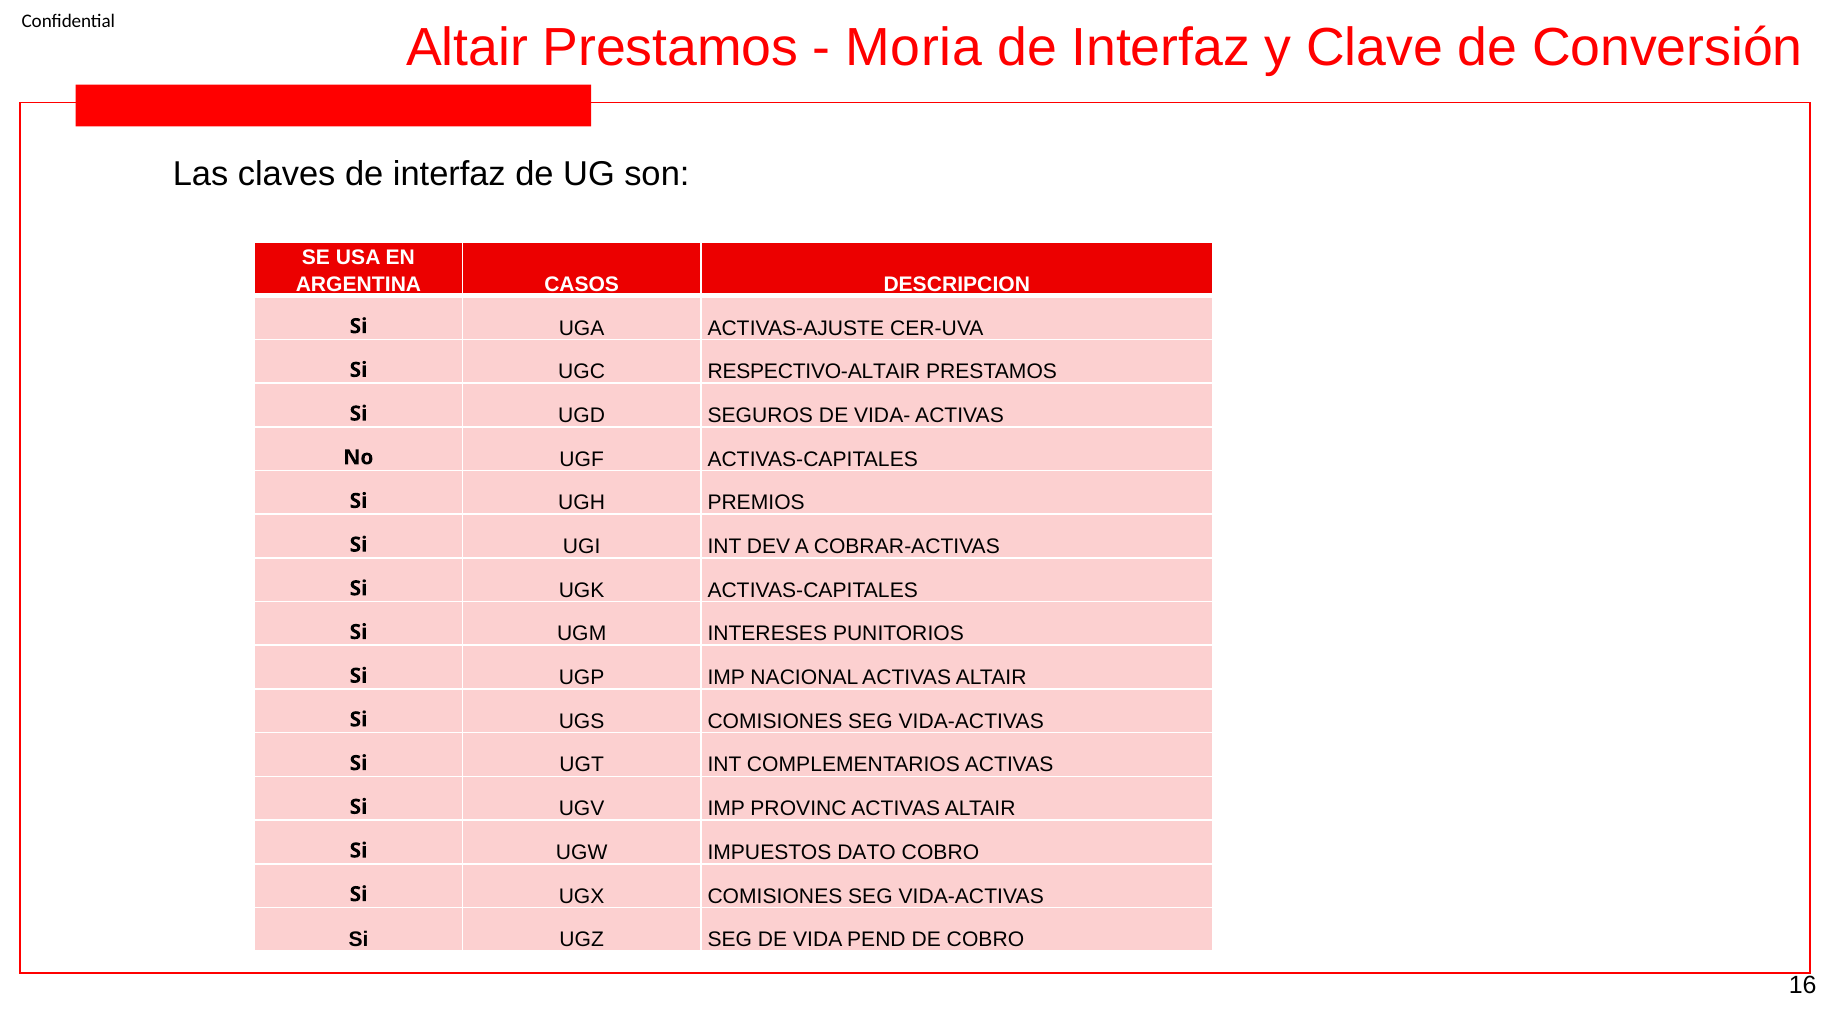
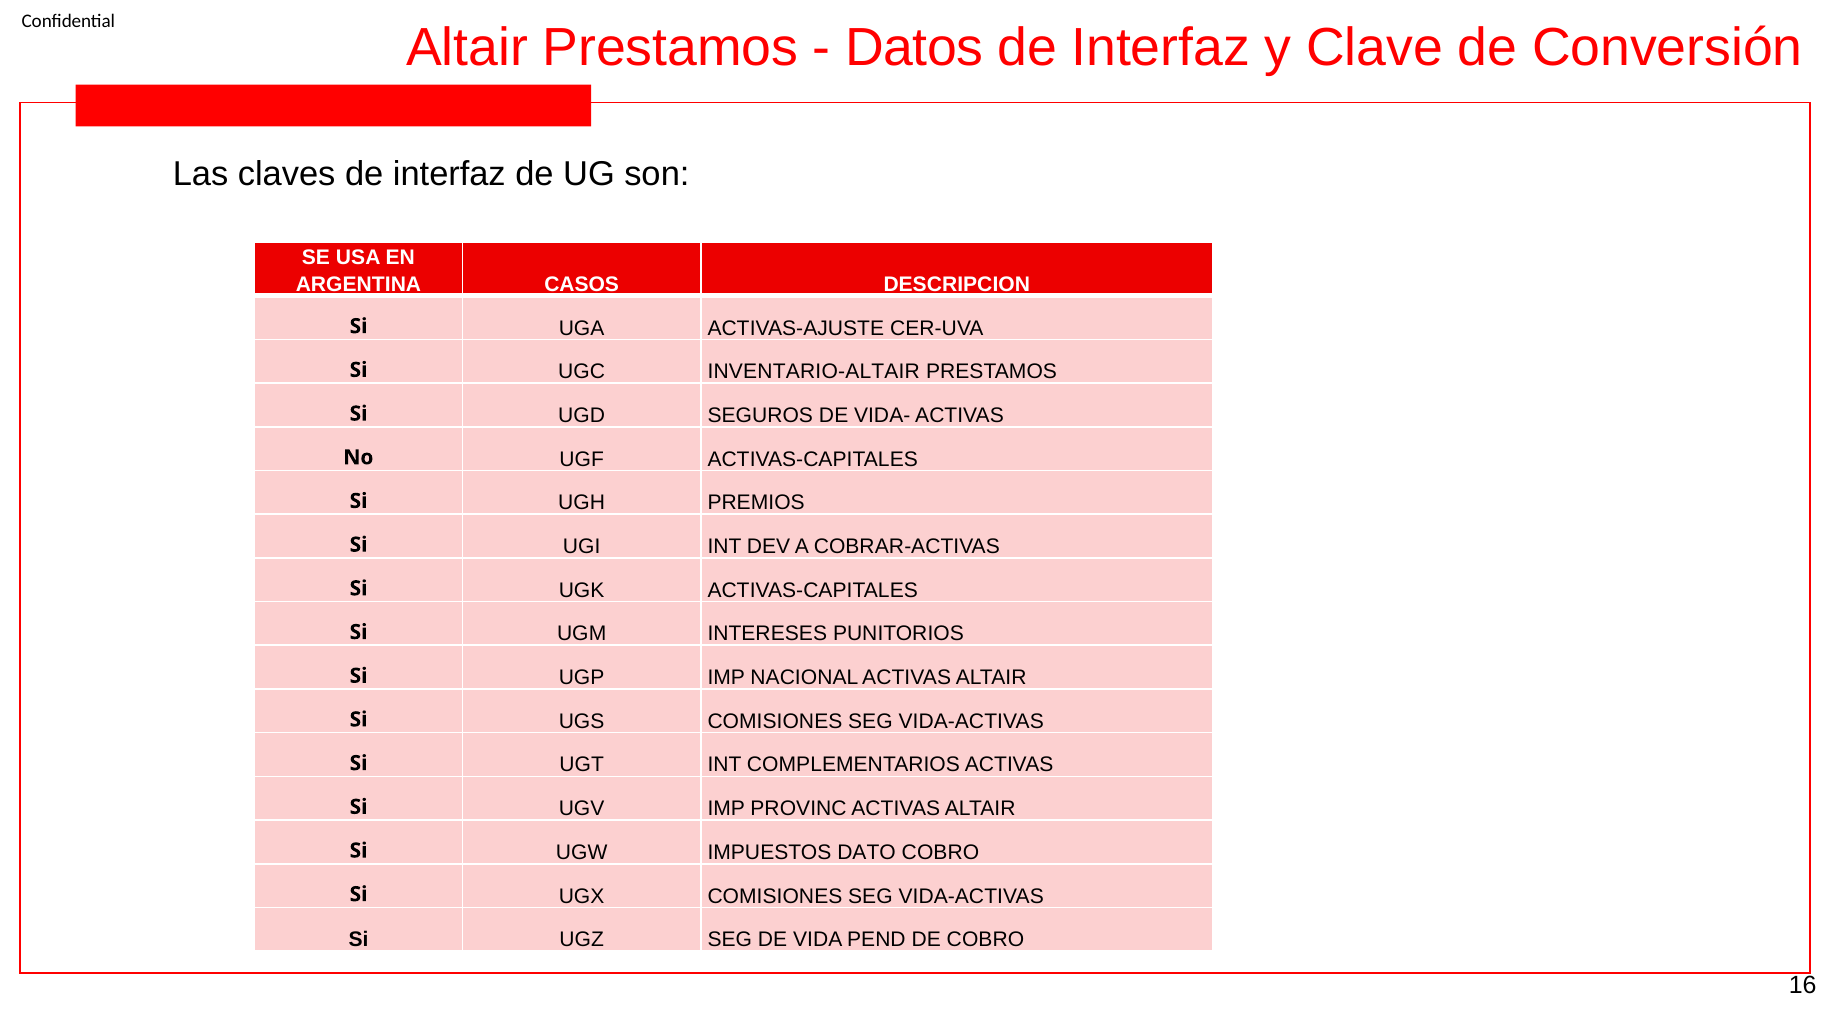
Moria: Moria -> Datos (914, 48)
RESPECTIVO-ALTAIR: RESPECTIVO-ALTAIR -> INVENTARIO-ALTAIR (814, 372)
